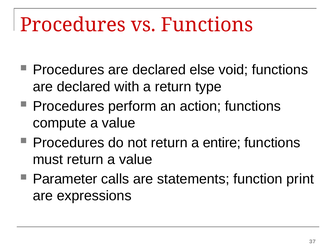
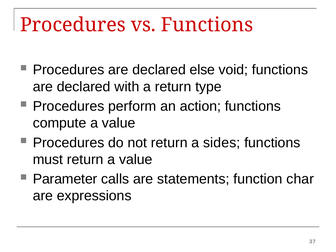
entire: entire -> sides (222, 143)
print: print -> char (300, 179)
